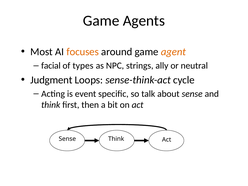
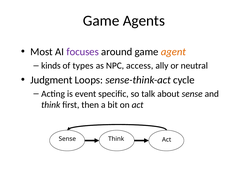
focuses colour: orange -> purple (83, 52)
facial: facial -> kinds (51, 66)
strings: strings -> access (140, 66)
